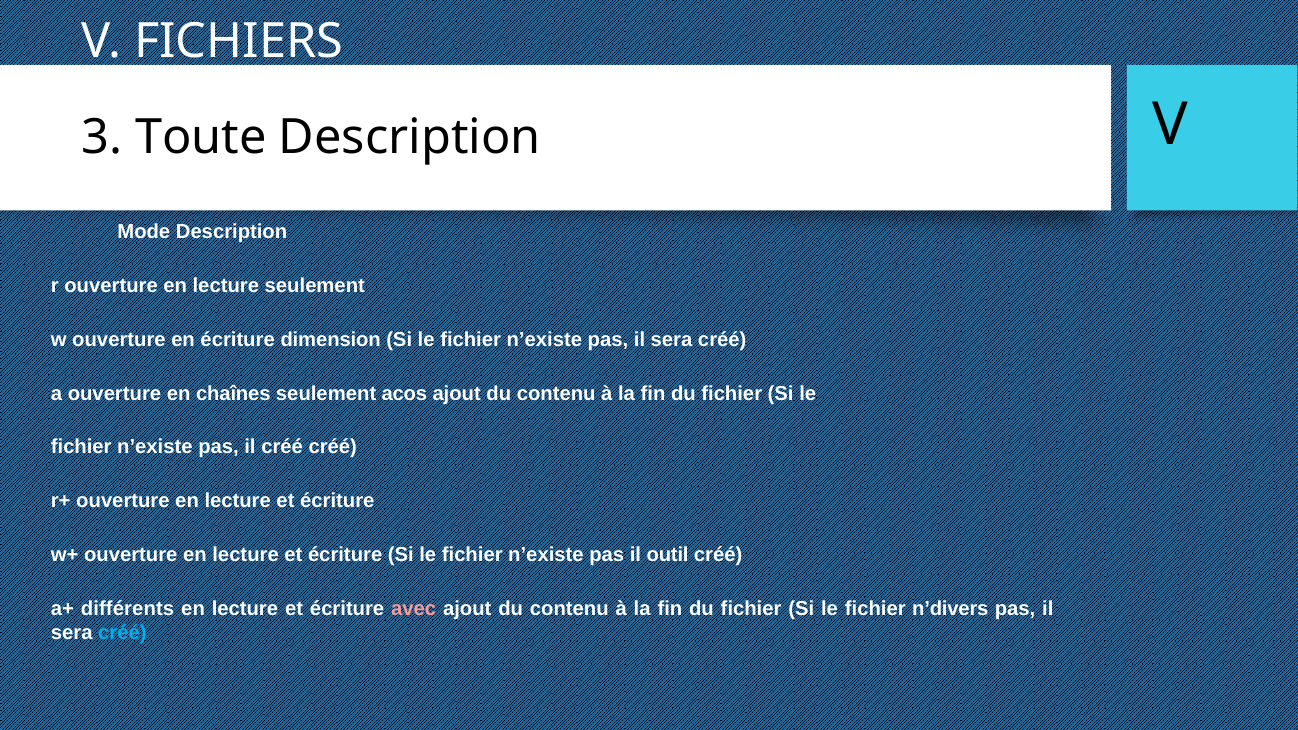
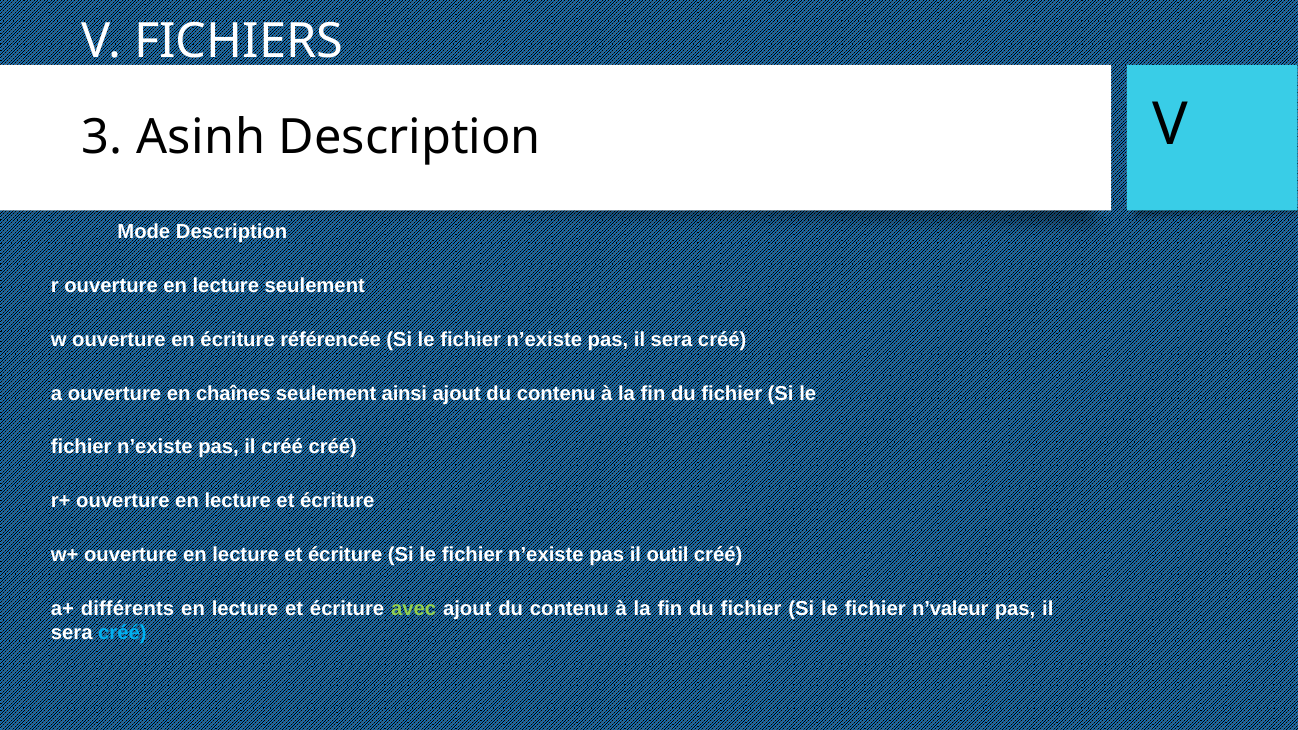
Toute: Toute -> Asinh (201, 137)
dimension: dimension -> référencée (331, 340)
acos: acos -> ainsi (404, 393)
avec colour: pink -> light green (414, 609)
n’divers: n’divers -> n’valeur (950, 609)
